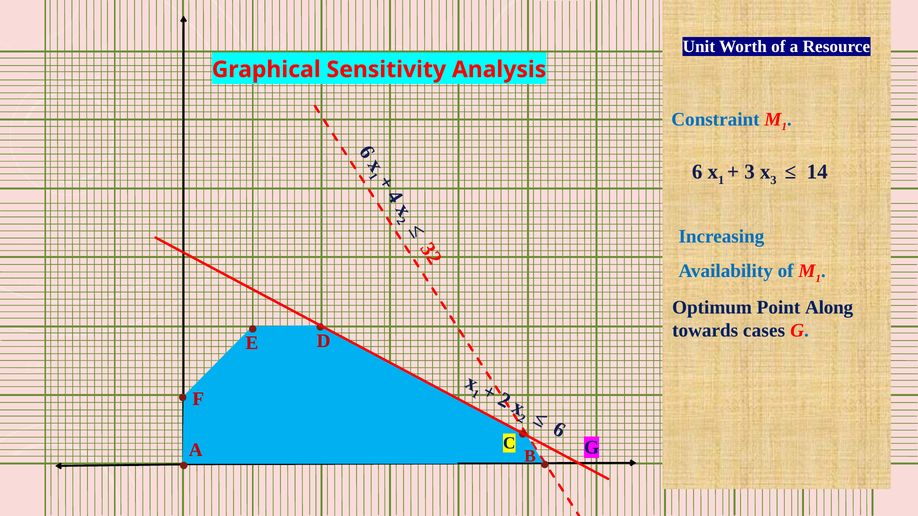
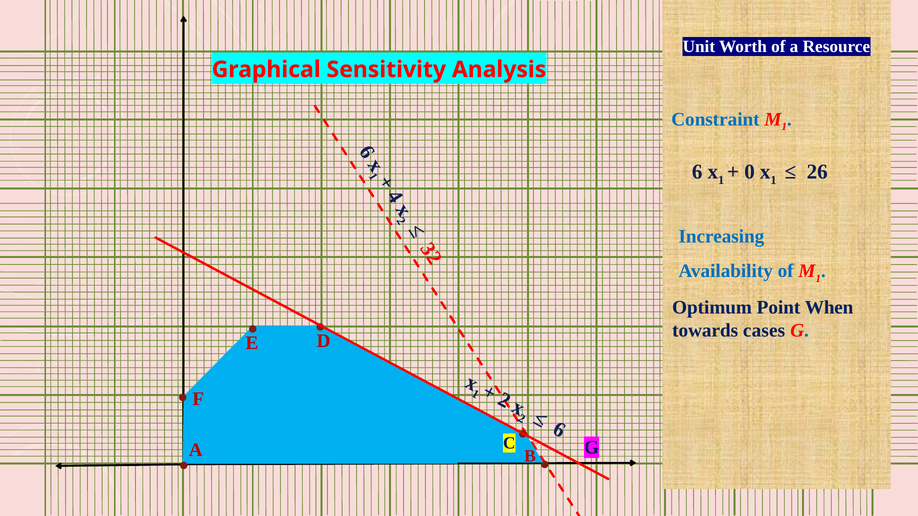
3: 3 -> 0 (750, 172)
3: 3 -> 1 (774, 180)
14: 14 -> 26 (817, 172)
Along: Along -> When (829, 308)
